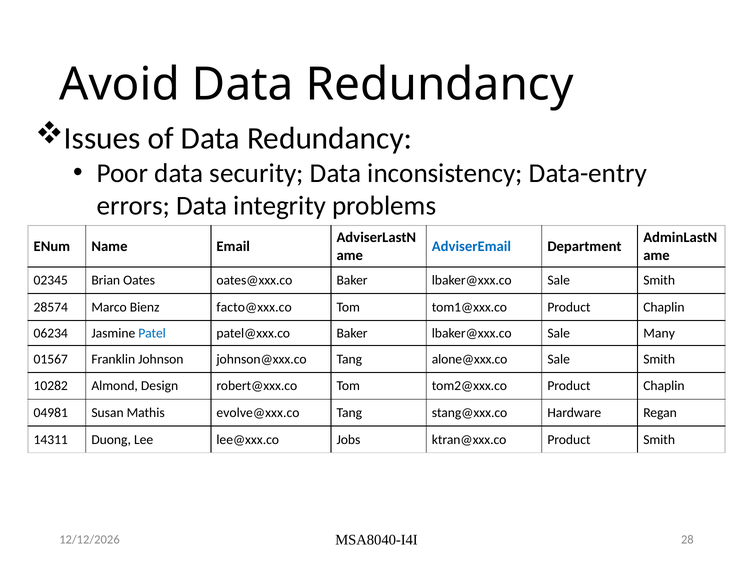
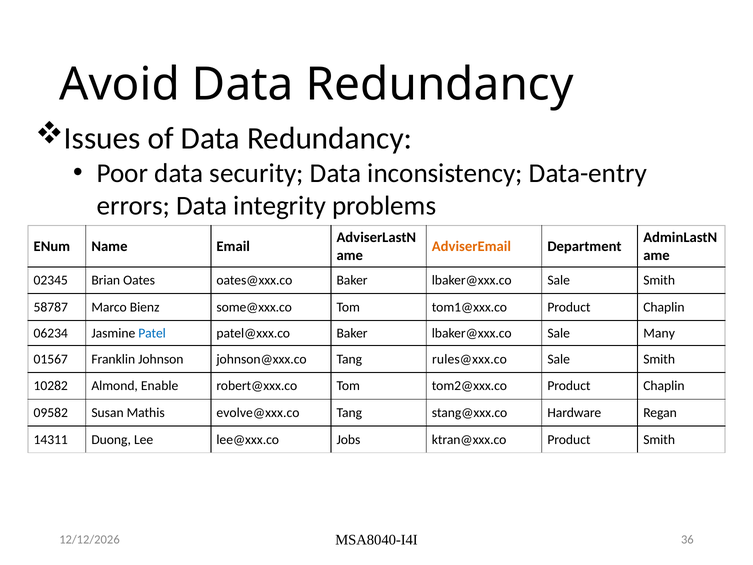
AdviserEmail colour: blue -> orange (471, 246)
28574: 28574 -> 58787 (51, 307)
facto@xxx.co: facto@xxx.co -> some@xxx.co (254, 307)
alone@xxx.co: alone@xxx.co -> rules@xxx.co (469, 359)
Design: Design -> Enable (160, 386)
04981: 04981 -> 09582 (51, 413)
28: 28 -> 36 (687, 539)
